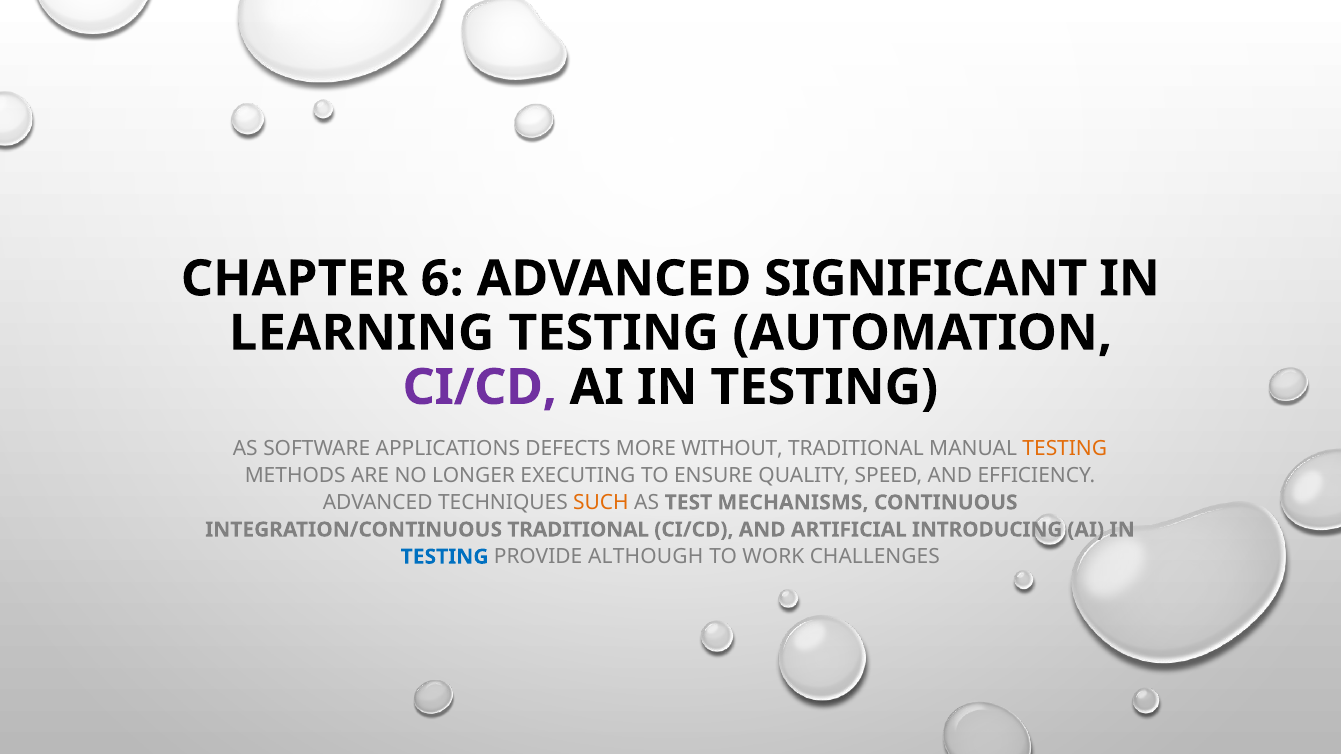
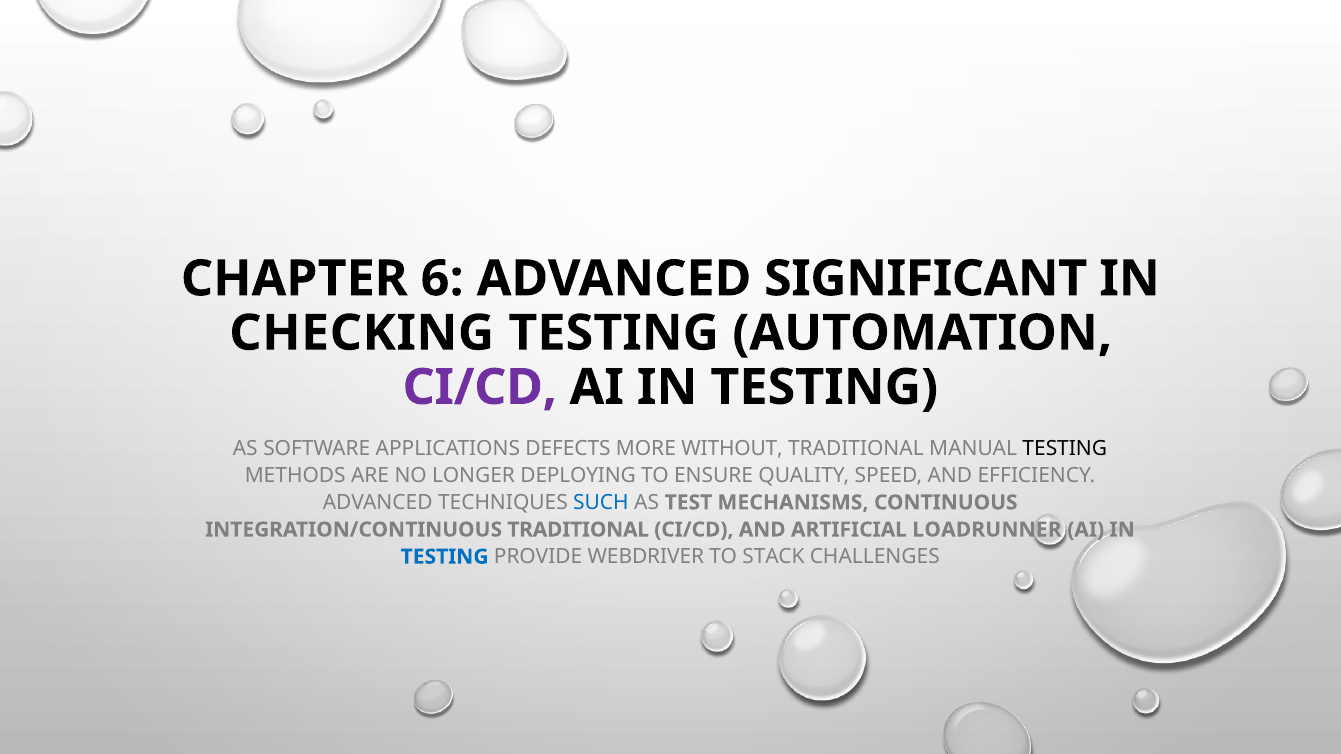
LEARNING: LEARNING -> CHECKING (362, 333)
TESTING colour: orange -> black (1065, 448)
EXECUTING: EXECUTING -> DEPLOYING (578, 476)
SUCH colour: orange -> blue (601, 503)
INTRODUCING: INTRODUCING -> LOADRUNNER (987, 530)
ALTHOUGH: ALTHOUGH -> WEBDRIVER (646, 557)
WORK: WORK -> STACK (774, 557)
